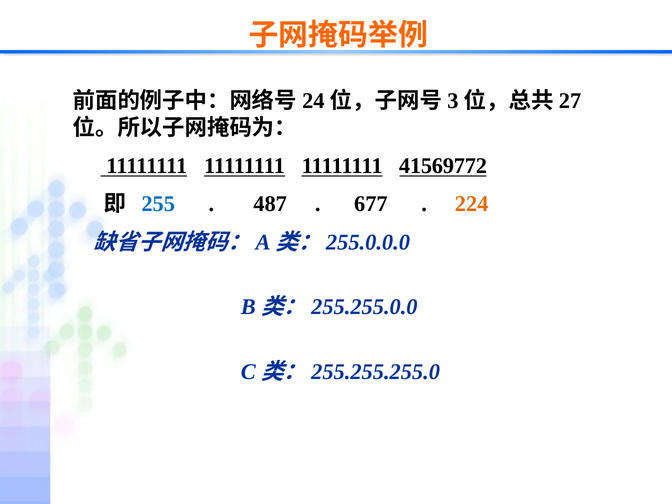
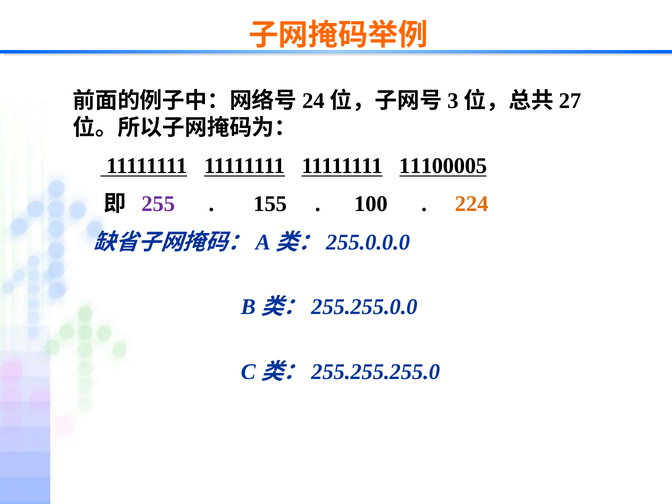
41569772: 41569772 -> 11100005 (443, 166)
255 colour: blue -> purple (158, 204)
487: 487 -> 155 (270, 204)
677: 677 -> 100 (371, 204)
